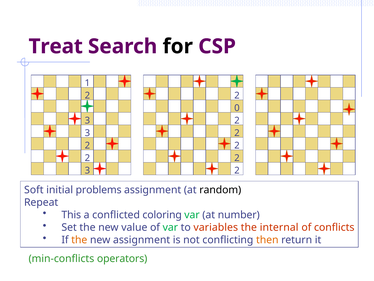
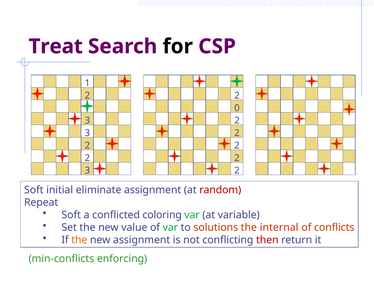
problems: problems -> eliminate (99, 190)
random colour: black -> red (220, 190)
This: This -> Soft (71, 215)
number: number -> variable (239, 215)
variables: variables -> solutions (216, 227)
then colour: orange -> red (267, 239)
operators: operators -> enforcing (122, 258)
